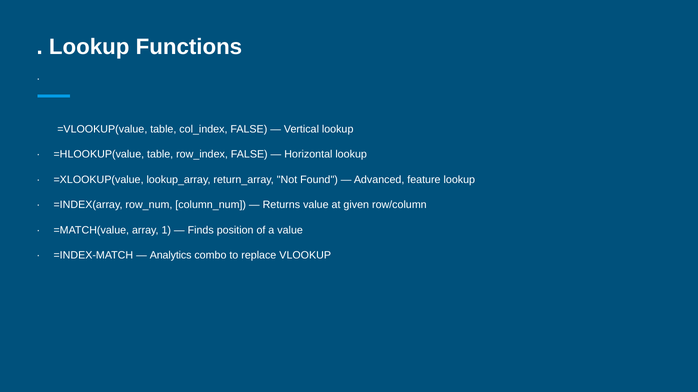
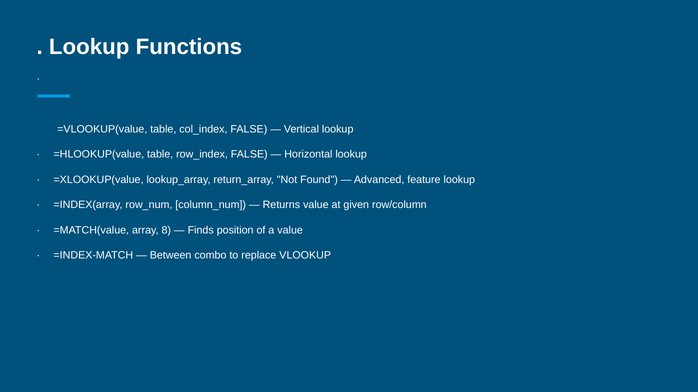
1: 1 -> 8 (166, 230)
Analytics: Analytics -> Between (171, 256)
